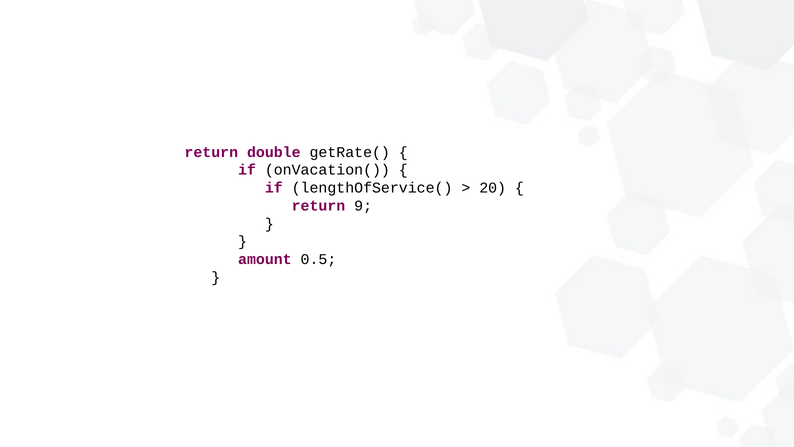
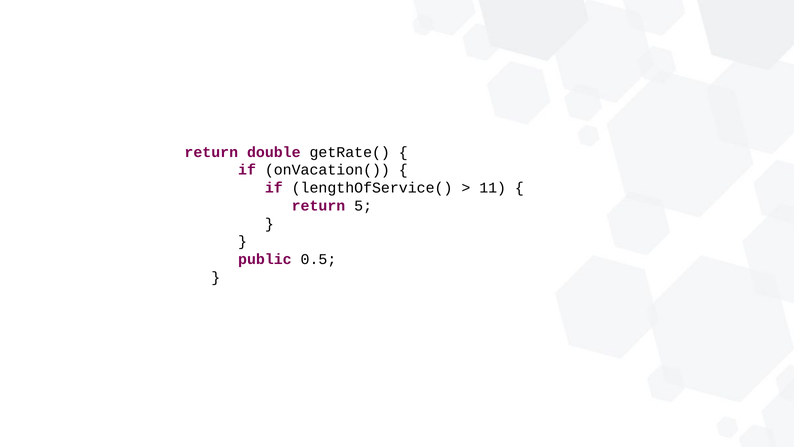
20: 20 -> 11 (493, 188)
9: 9 -> 5 (363, 206)
amount: amount -> public (265, 259)
